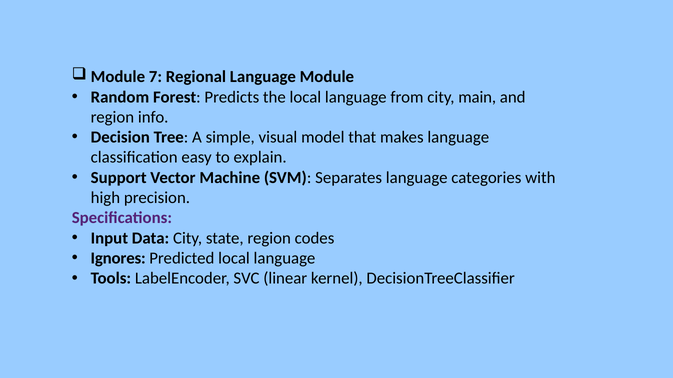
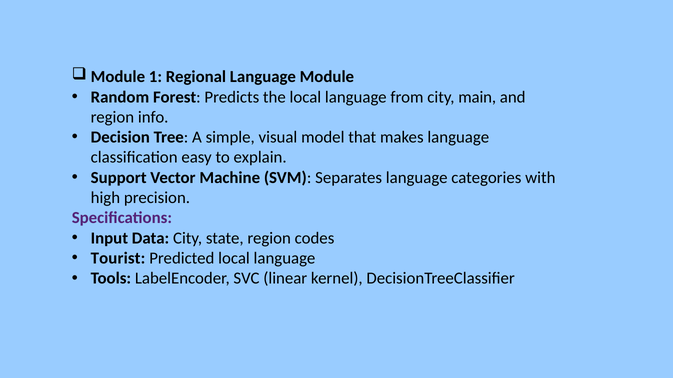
7: 7 -> 1 (155, 77)
Ignores: Ignores -> Tourist (118, 259)
